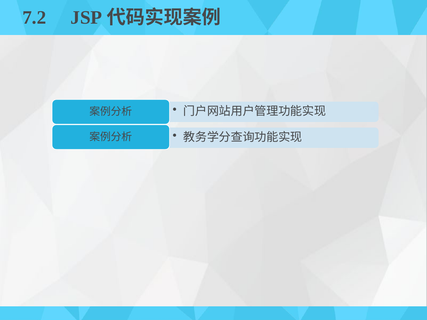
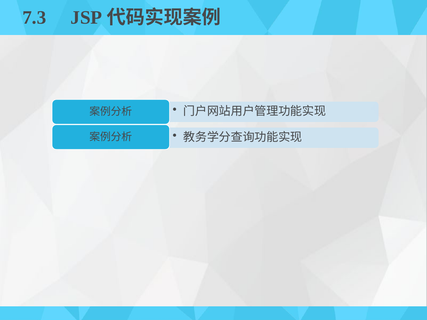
7.2: 7.2 -> 7.3 (34, 18)
